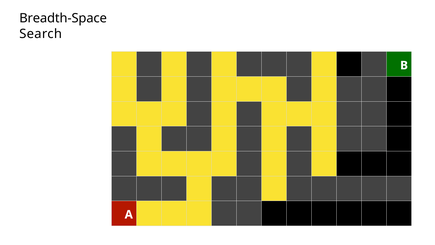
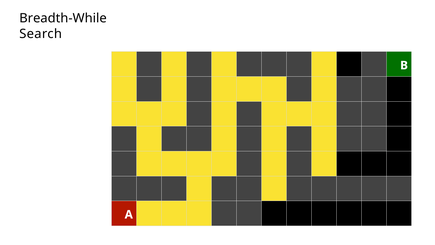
Breadth-Space: Breadth-Space -> Breadth-While (63, 18)
